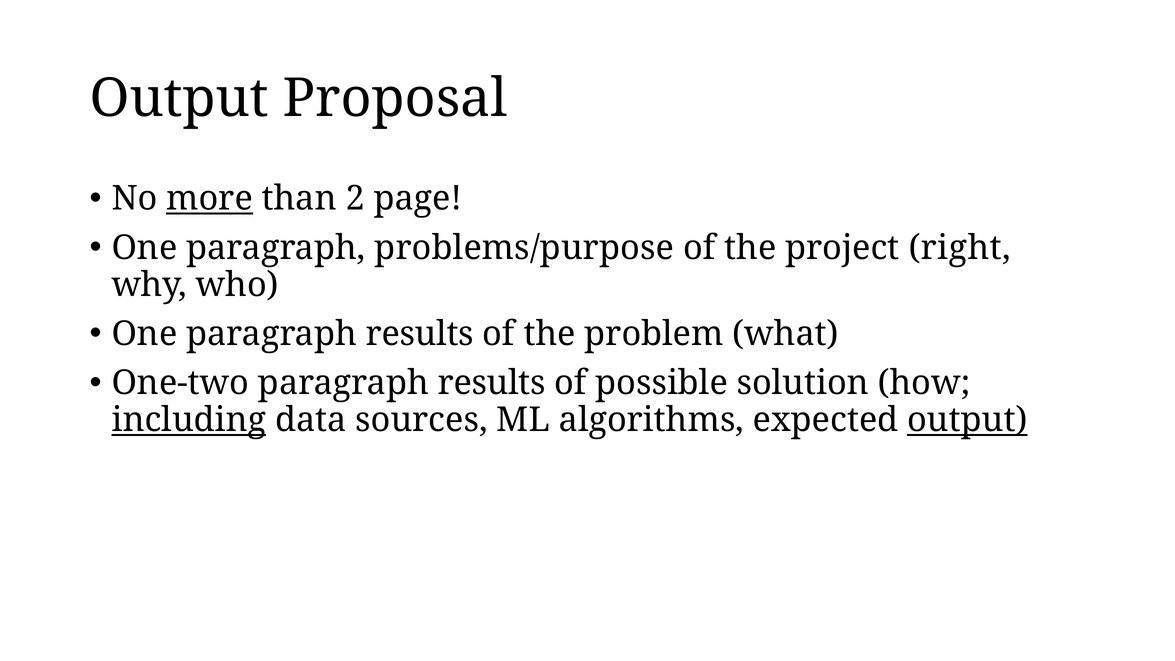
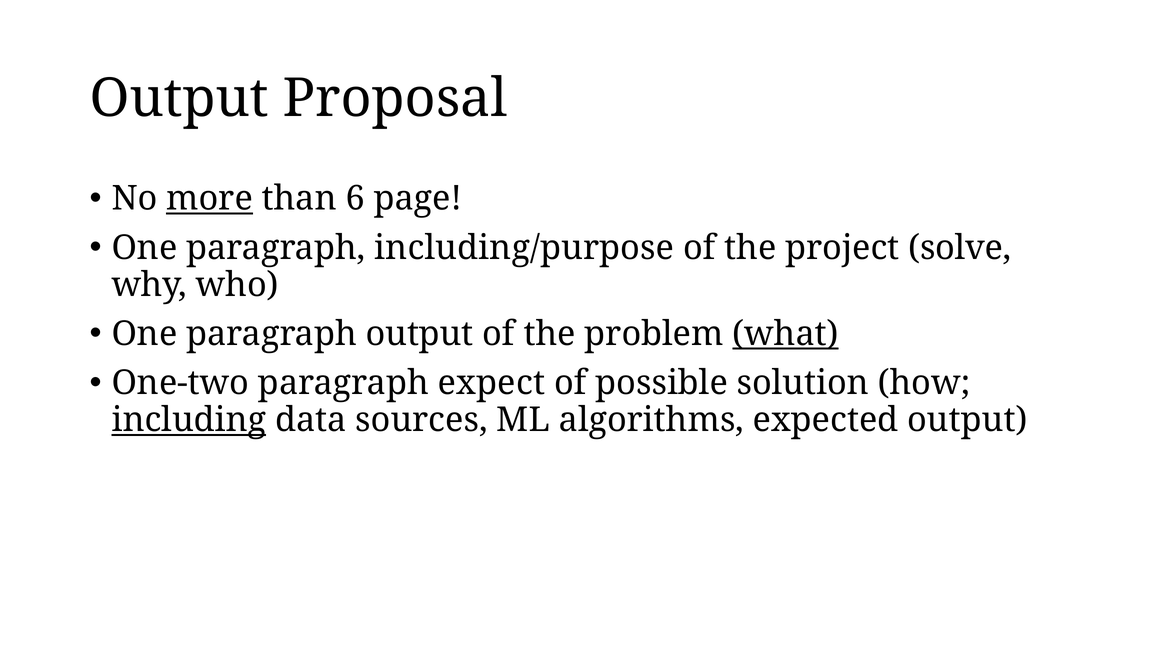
2: 2 -> 6 (355, 199)
problems/purpose: problems/purpose -> including/purpose (524, 248)
right: right -> solve (960, 248)
One paragraph results: results -> output (420, 334)
what underline: none -> present (786, 334)
One-two paragraph results: results -> expect (491, 383)
output underline: present -> none (967, 420)
